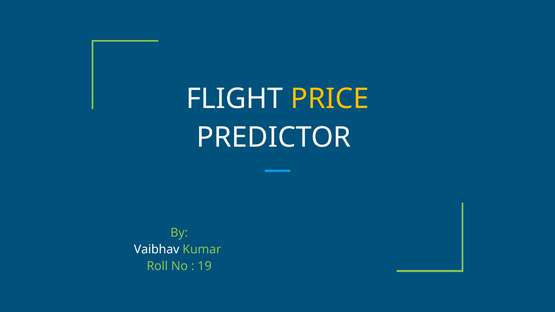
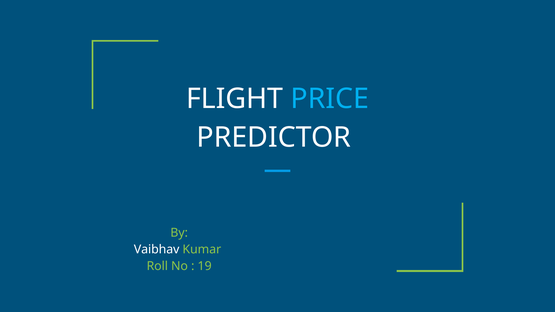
PRICE colour: yellow -> light blue (330, 99)
